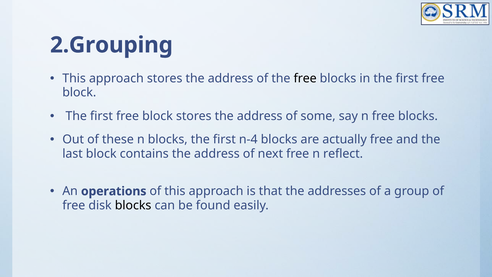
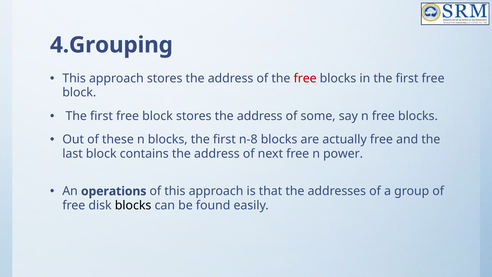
2.Grouping: 2.Grouping -> 4.Grouping (111, 45)
free colour: black -> red (305, 78)
n-4: n-4 -> n-8 (248, 139)
reflect: reflect -> power (343, 154)
